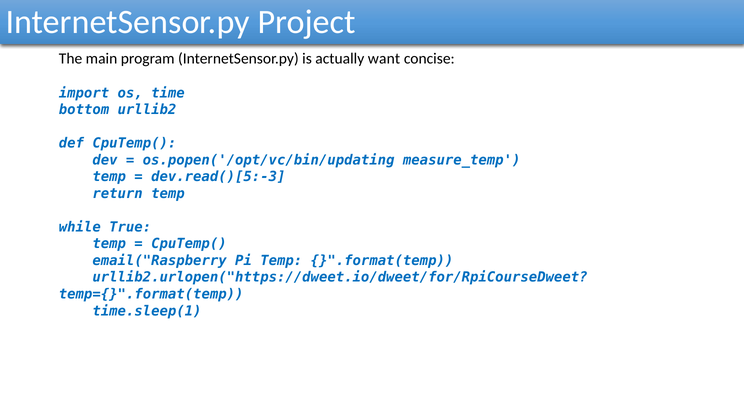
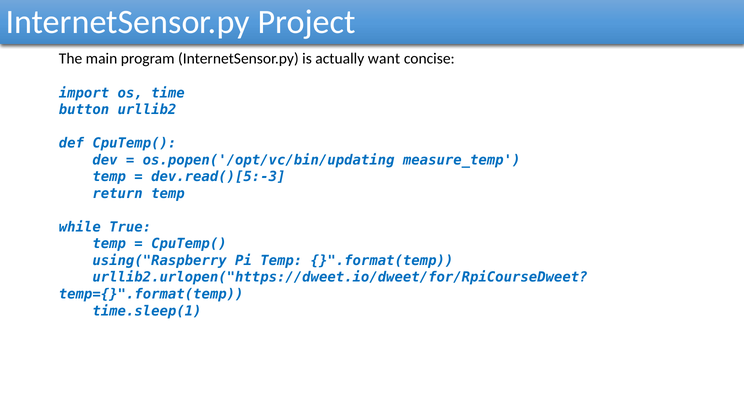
bottom: bottom -> button (84, 110)
email("Raspberry: email("Raspberry -> using("Raspberry (160, 260)
